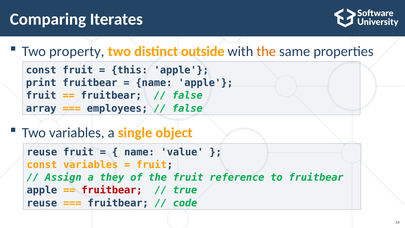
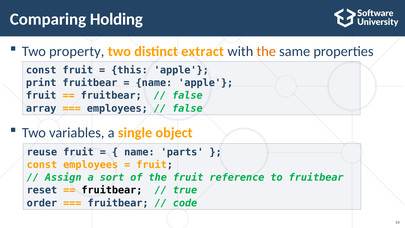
Iterates: Iterates -> Holding (116, 19)
outside: outside -> extract (203, 51)
value: value -> parts (182, 152)
const variables: variables -> employees (91, 165)
they: they -> sort (112, 177)
apple: apple -> reset (42, 190)
fruitbear colour: red -> black (112, 190)
reuse: reuse -> order (42, 203)
